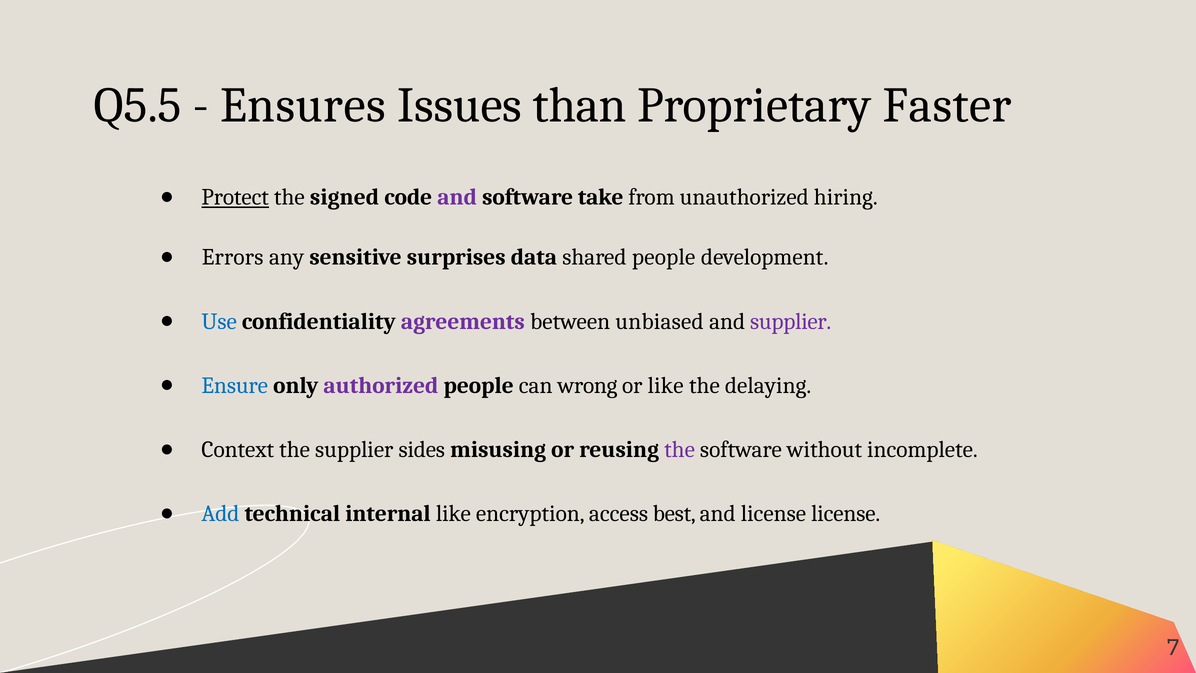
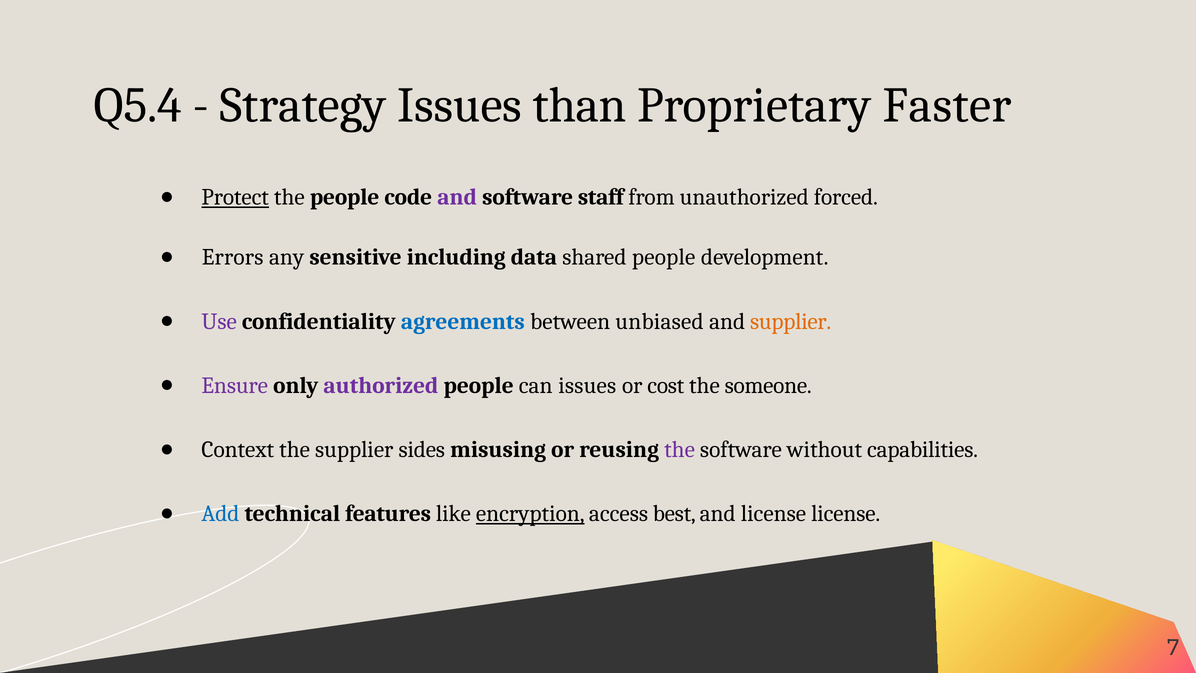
Q5.5: Q5.5 -> Q5.4 (138, 105)
Ensures: Ensures -> Strategy (303, 105)
the signed: signed -> people (345, 197)
take: take -> staff (601, 197)
hiring: hiring -> forced (846, 197)
surprises: surprises -> including (456, 257)
Use colour: blue -> purple (219, 321)
agreements colour: purple -> blue (463, 321)
supplier colour: purple -> orange (791, 321)
Ensure colour: blue -> purple (235, 385)
can wrong: wrong -> issues (587, 385)
or like: like -> cost (666, 385)
delaying: delaying -> someone (768, 385)
incomplete: incomplete -> capabilities (923, 449)
internal: internal -> features (388, 514)
encryption underline: none -> present (530, 514)
